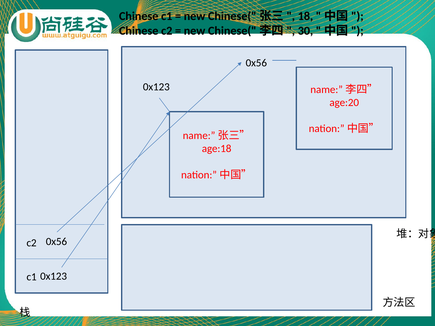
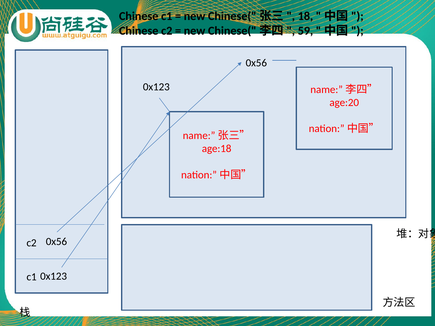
30: 30 -> 59 (305, 31)
